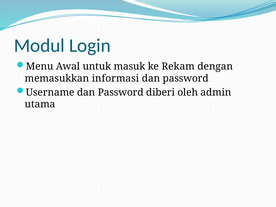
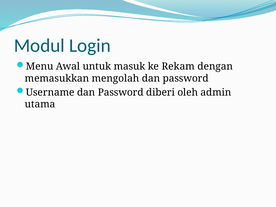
informasi: informasi -> mengolah (115, 78)
